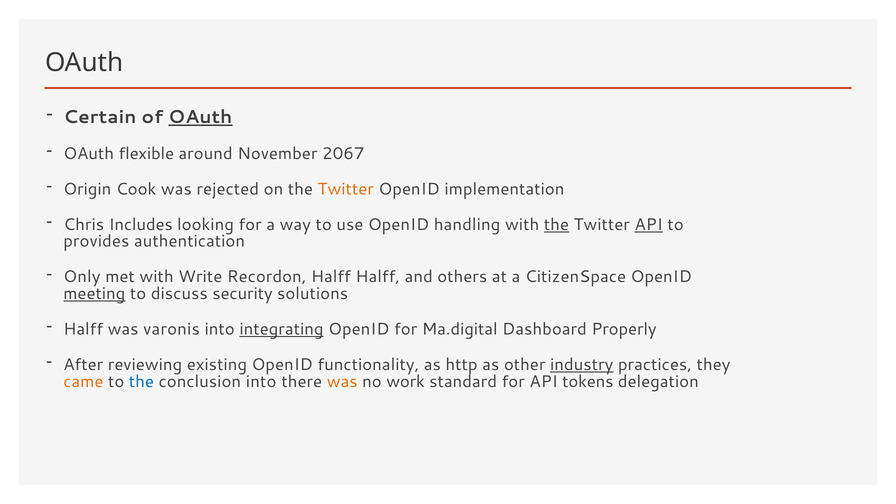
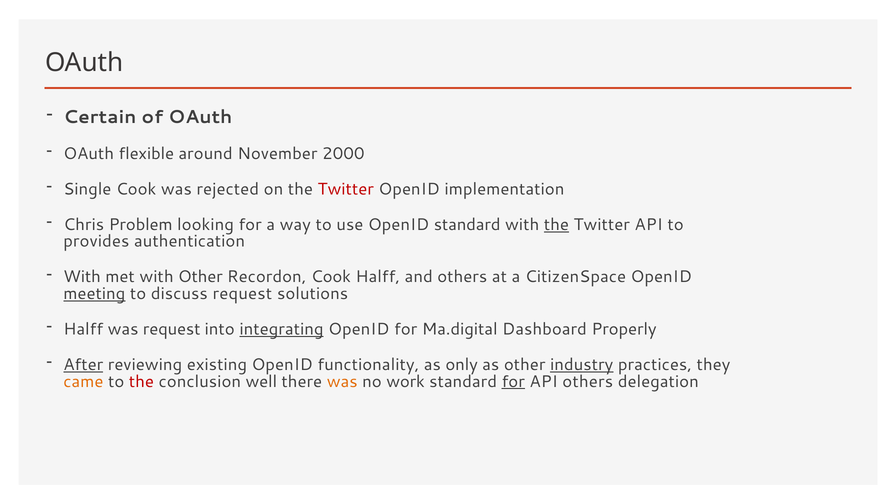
OAuth underline: present -> none (200, 117)
2067: 2067 -> 2000 (343, 154)
Origin: Origin -> Single (87, 189)
Twitter colour: orange -> red (346, 189)
Includes: Includes -> Problem (141, 225)
OpenID handling: handling -> standard (467, 225)
API underline: present -> none (649, 225)
Only: Only -> With (82, 277)
with Write: Write -> Other (200, 277)
Recordon Halff: Halff -> Cook (331, 277)
discuss security: security -> request (242, 294)
was varonis: varonis -> request (172, 329)
After underline: none -> present (83, 365)
http: http -> only (462, 365)
the colour: blue -> red (141, 381)
conclusion into: into -> well (261, 381)
for underline: none -> present (513, 381)
API tokens: tokens -> others (588, 381)
